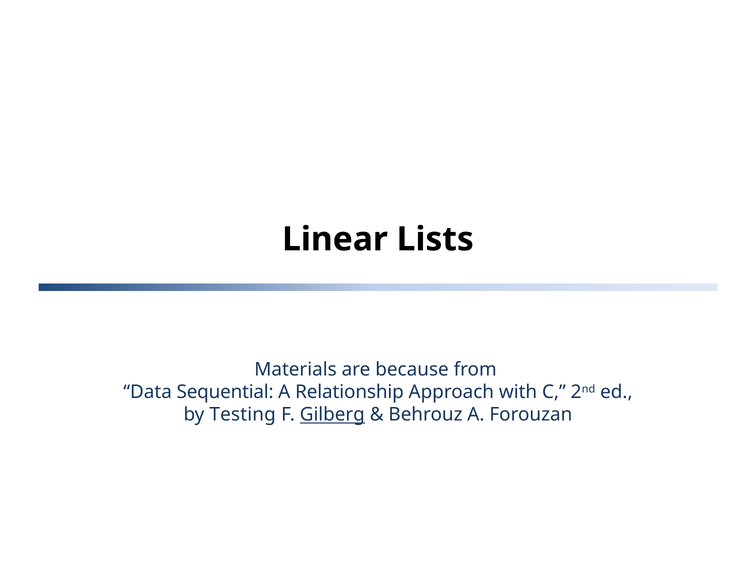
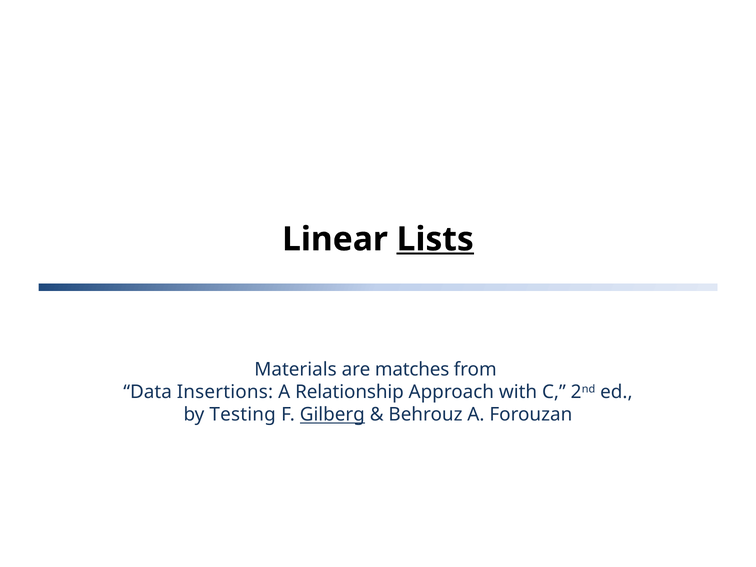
Lists underline: none -> present (435, 239)
because: because -> matches (412, 369)
Sequential: Sequential -> Insertions (225, 392)
